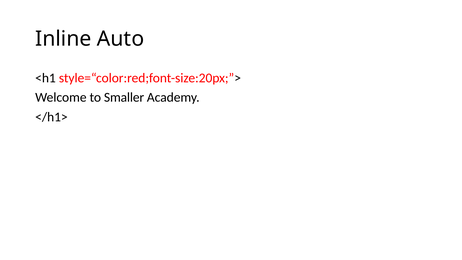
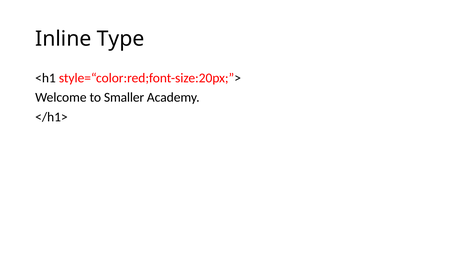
Auto: Auto -> Type (121, 39)
